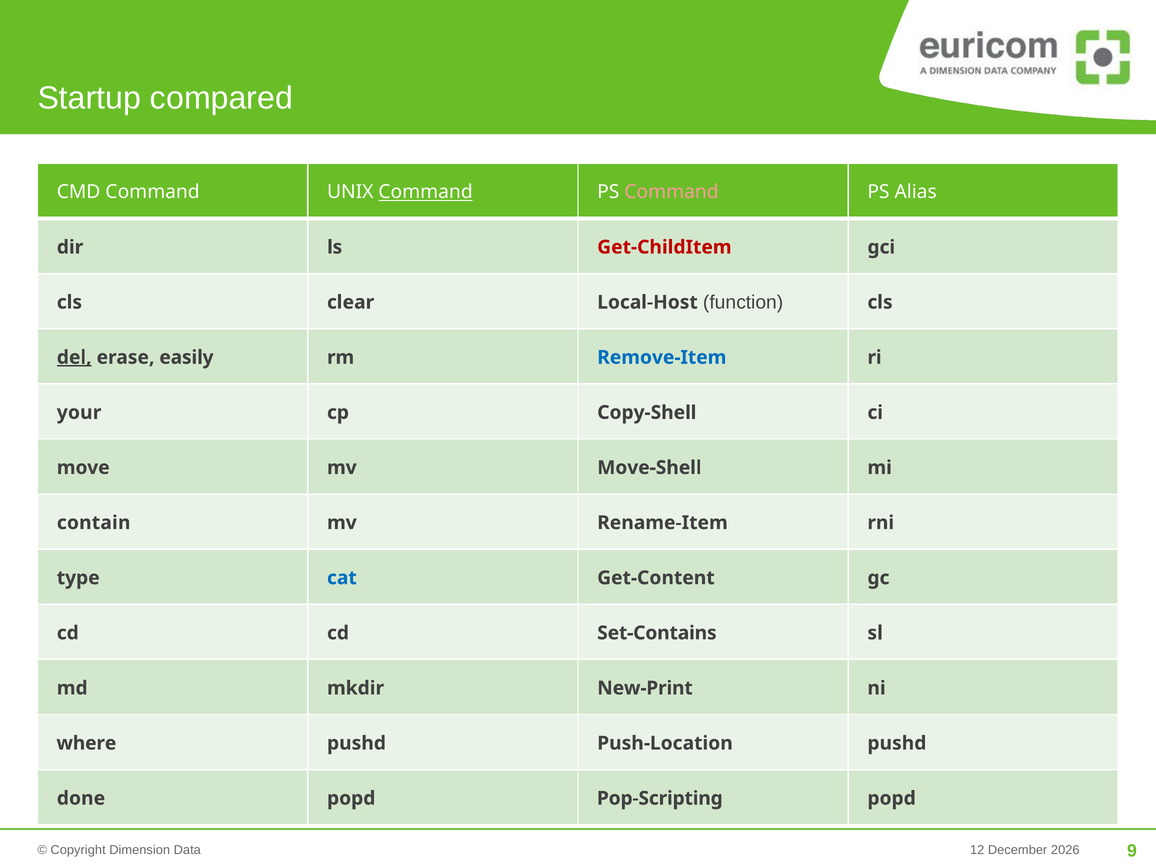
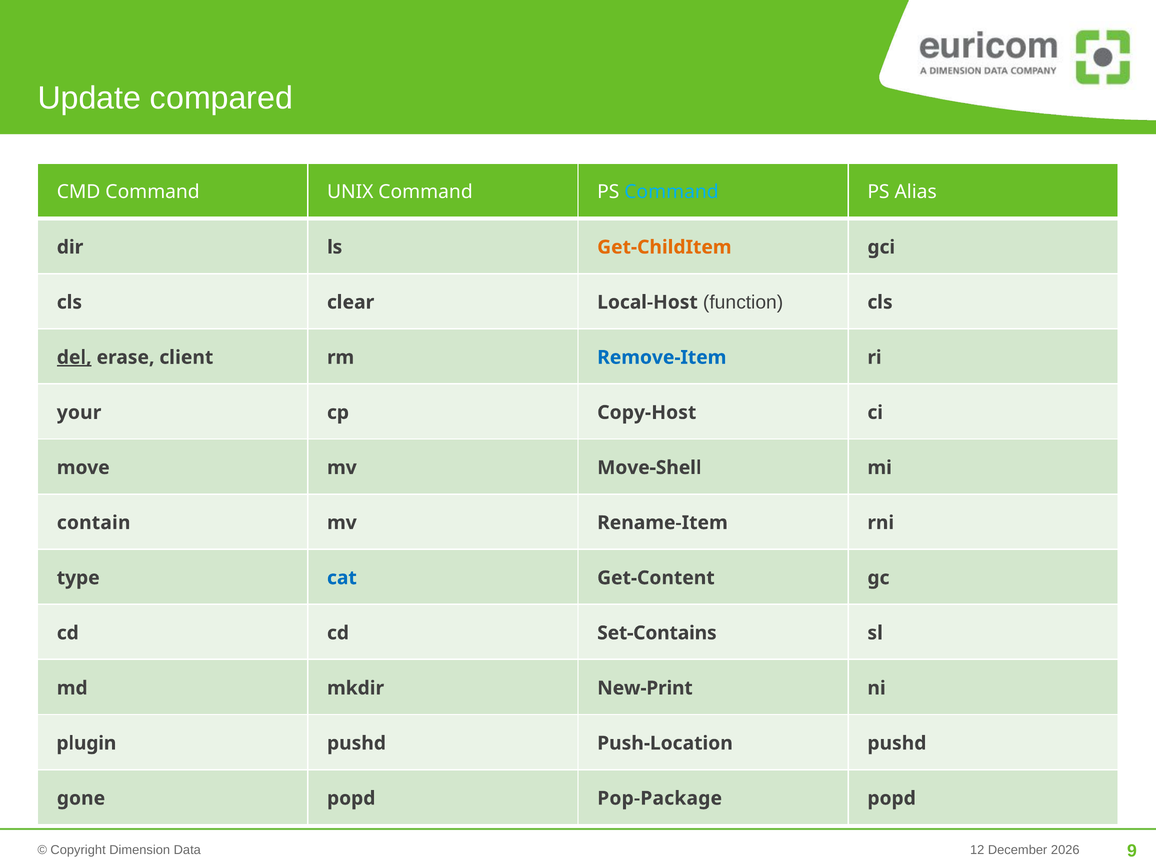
Startup: Startup -> Update (89, 98)
Command underline: present -> none (426, 192)
Command colour: pink -> light blue (672, 192)
Get-ChildItem colour: red -> orange (664, 247)
easily: easily -> client (186, 357)
Copy-Shell: Copy-Shell -> Copy-Host (647, 413)
where: where -> plugin (86, 743)
done: done -> gone (81, 798)
Pop-Scripting: Pop-Scripting -> Pop-Package (660, 798)
